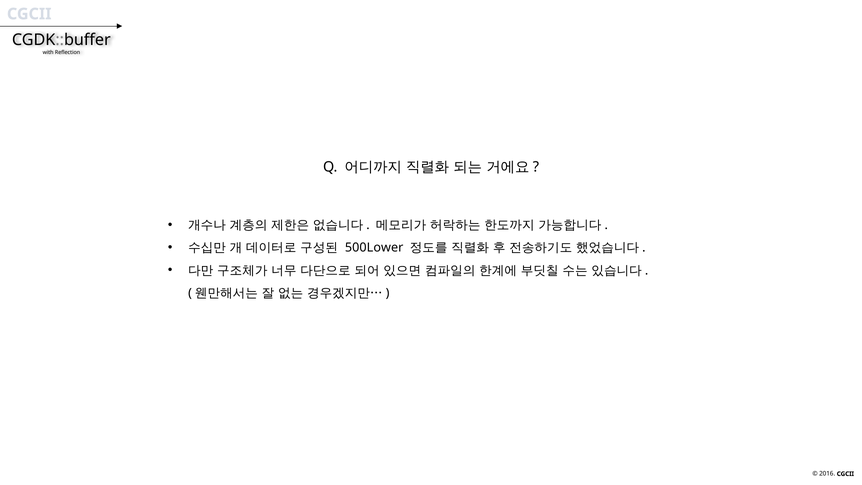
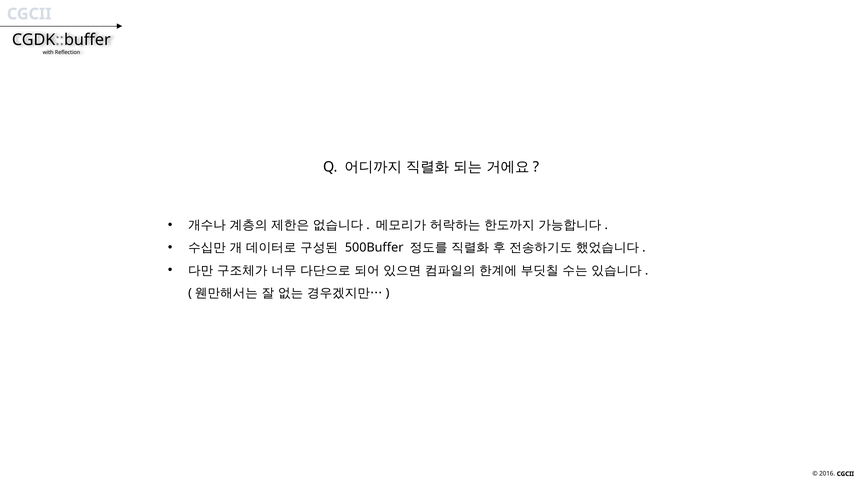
500Lower: 500Lower -> 500Buffer (374, 248)
